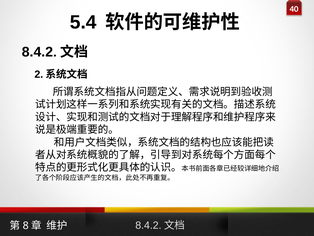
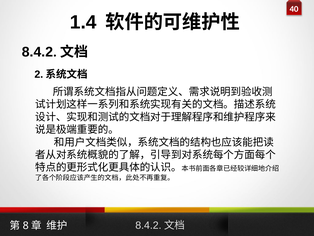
5.4: 5.4 -> 1.4 (83, 22)
